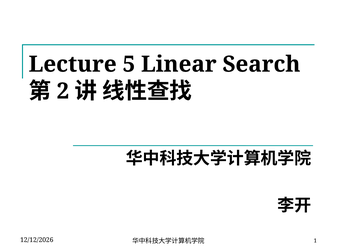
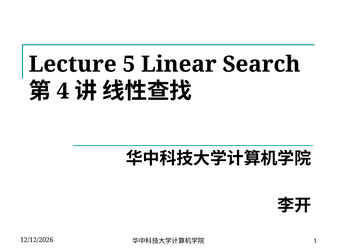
2: 2 -> 4 (63, 91)
